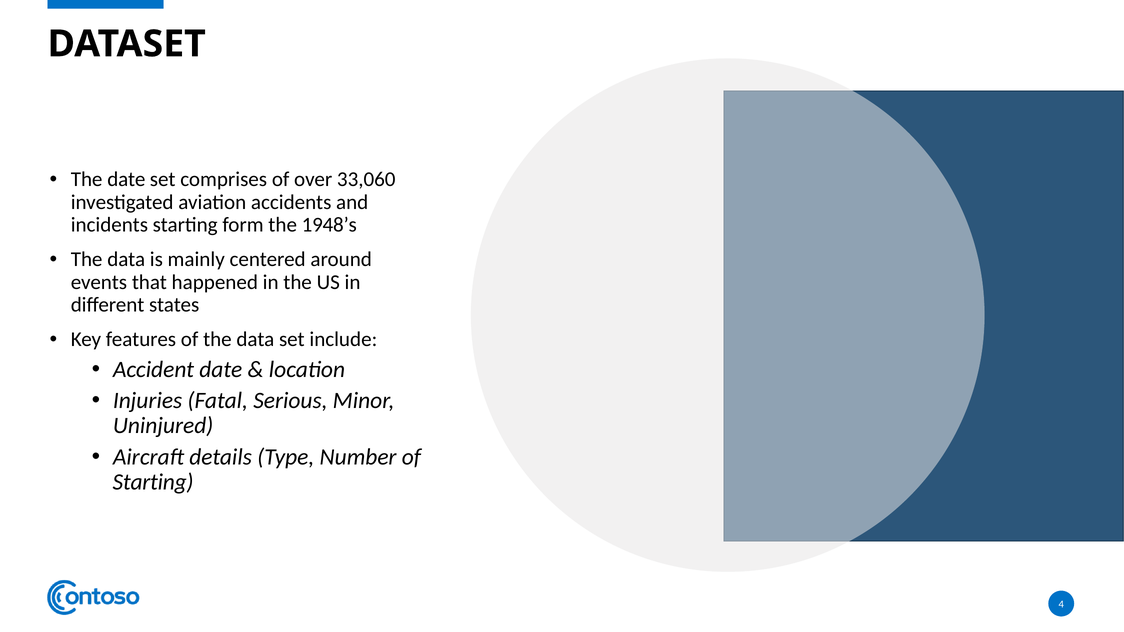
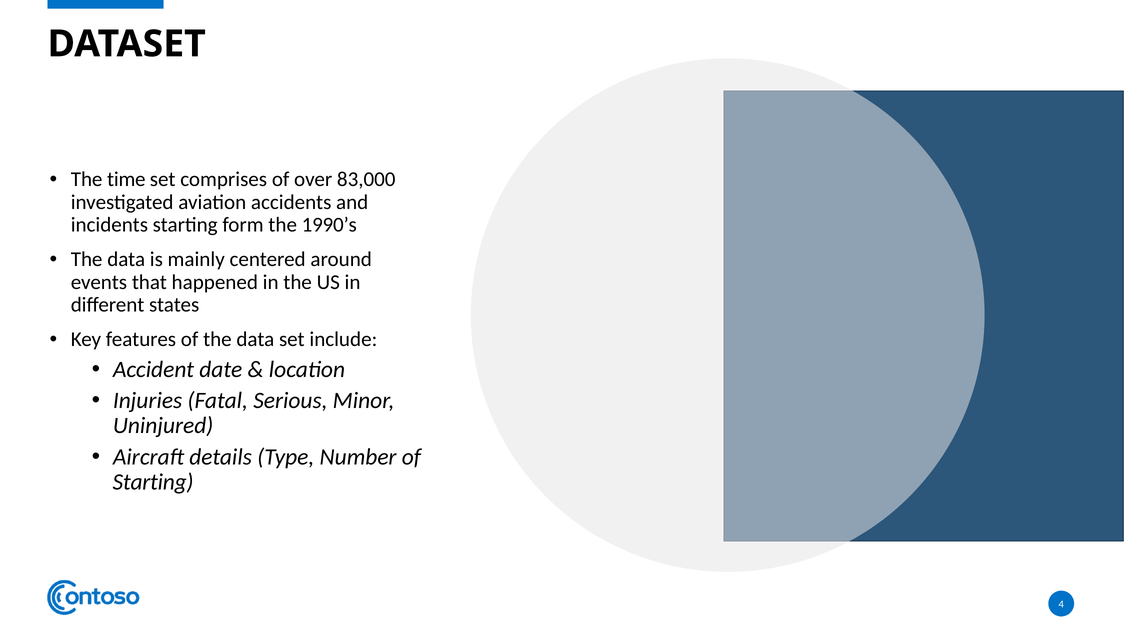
The date: date -> time (126, 180)
33,060: 33,060 -> 83,000 (366, 180)
1948’s: 1948’s -> 1990’s (329, 225)
